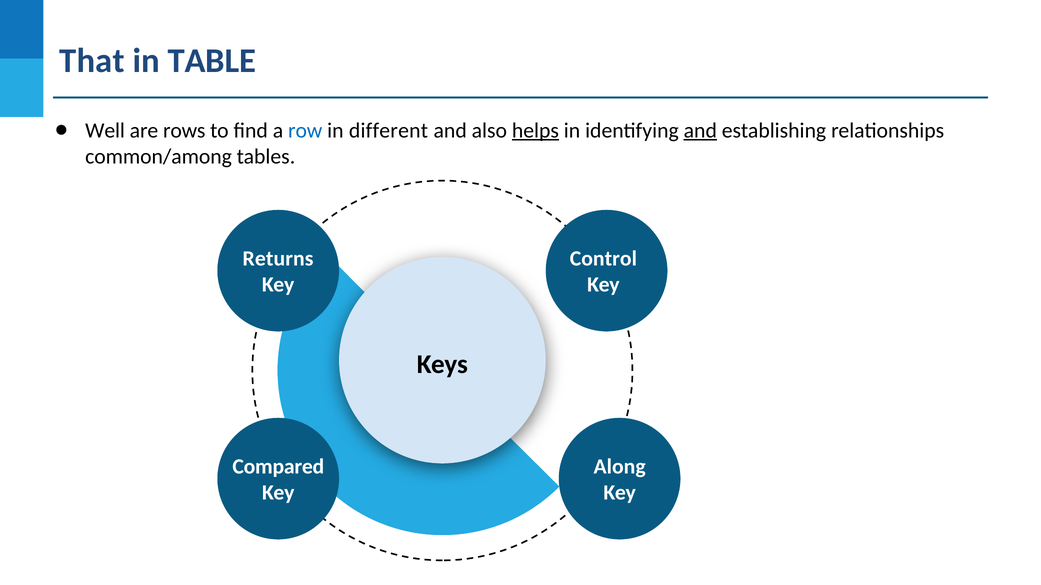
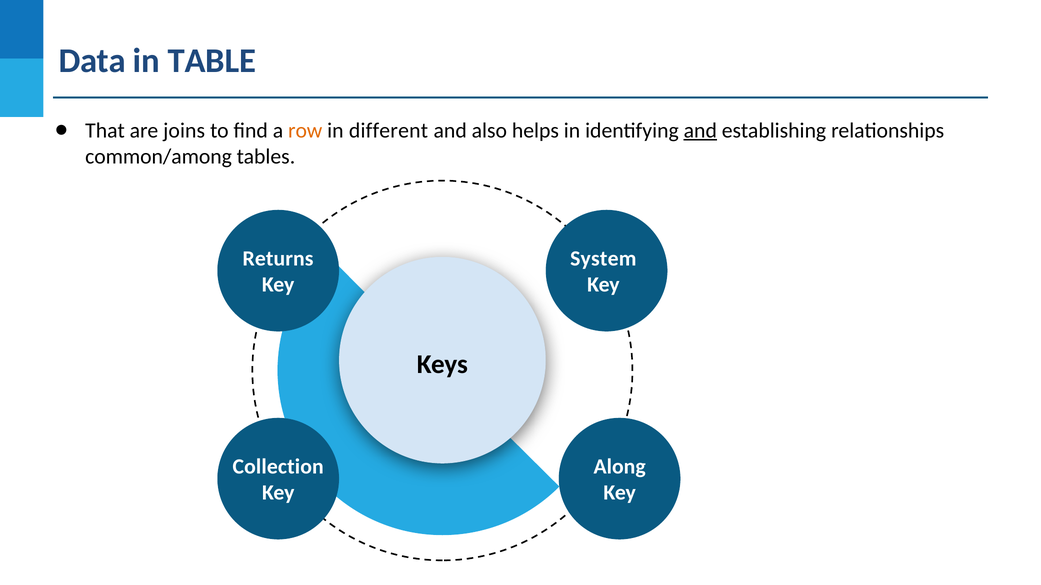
That: That -> Data (92, 61)
Well: Well -> That (105, 131)
rows: rows -> joins (184, 131)
row colour: blue -> orange (305, 131)
helps underline: present -> none (535, 131)
Control: Control -> System (603, 259)
Compared: Compared -> Collection (278, 467)
